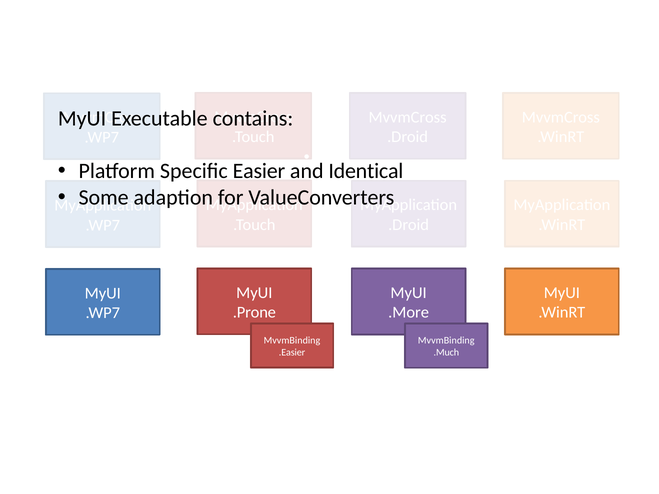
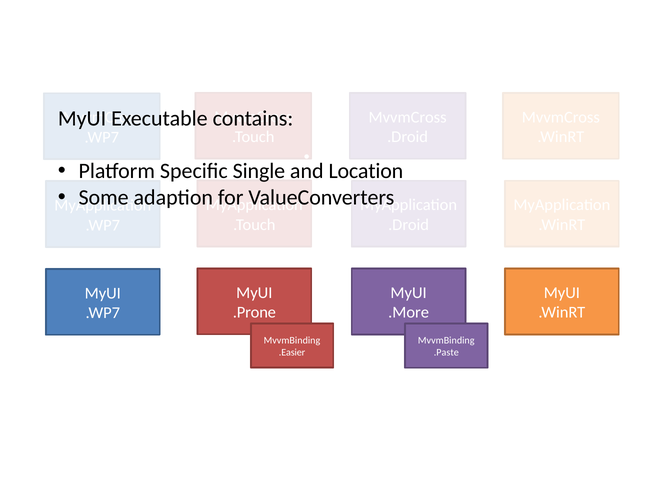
Easier: Easier -> Single (259, 171)
Identical: Identical -> Location (366, 171)
.Much: .Much -> .Paste (446, 353)
